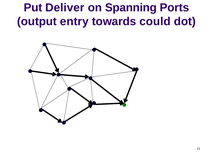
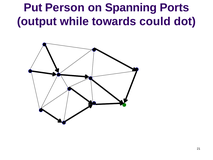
Deliver: Deliver -> Person (65, 8)
entry: entry -> while (74, 21)
